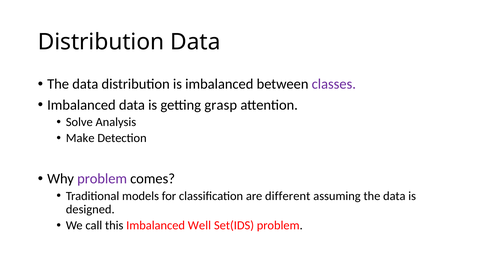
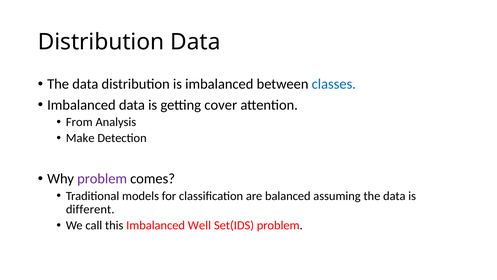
classes colour: purple -> blue (334, 84)
grasp: grasp -> cover (221, 105)
Solve: Solve -> From (79, 122)
different: different -> balanced (288, 196)
designed: designed -> different (90, 209)
